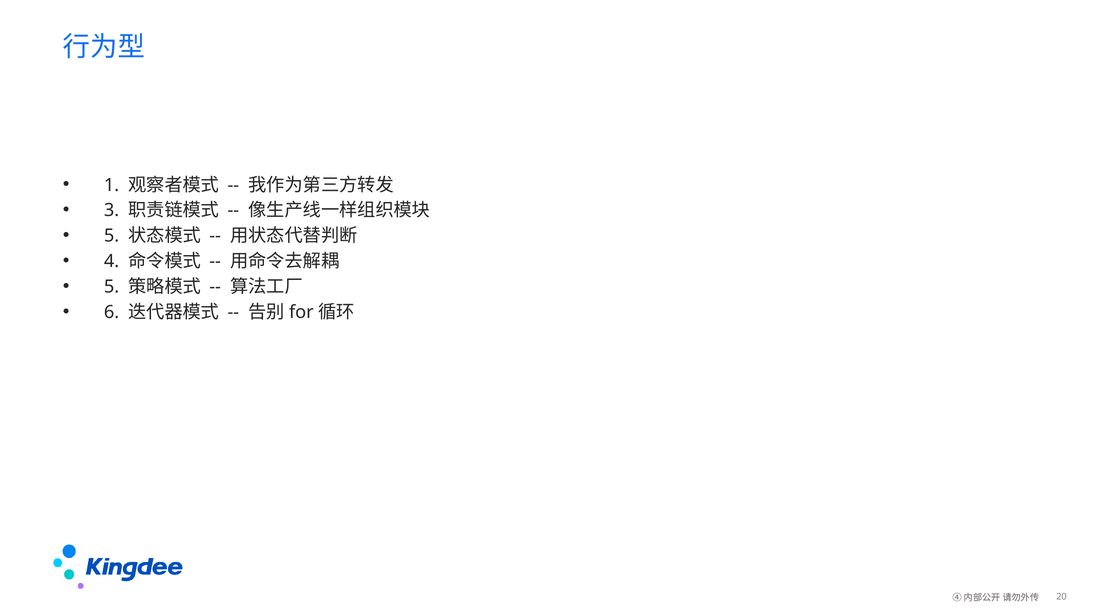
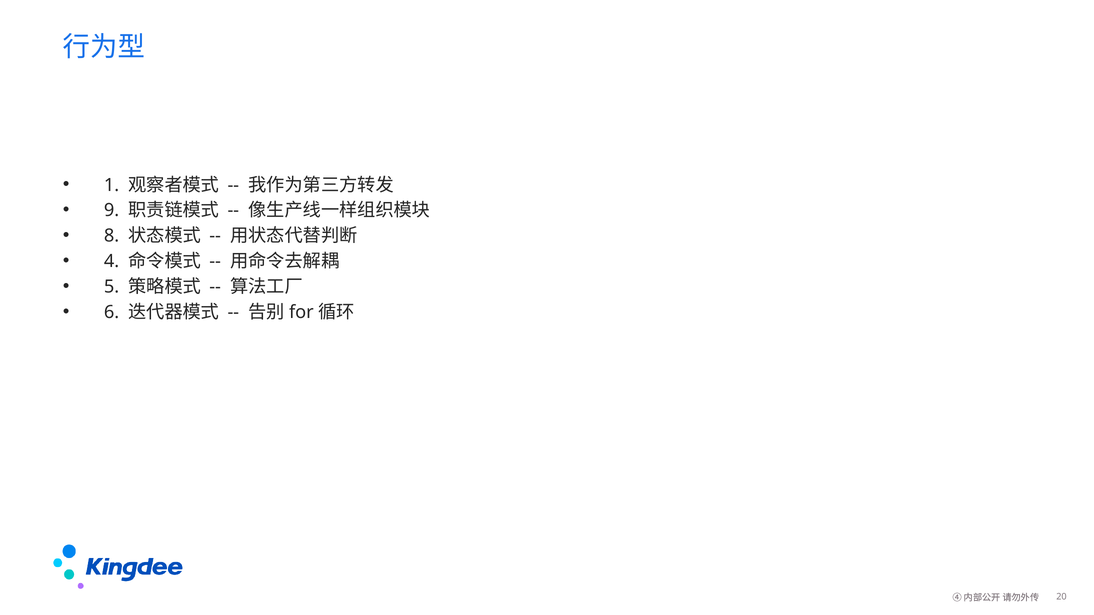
3: 3 -> 9 (112, 211)
5: 5 -> 8 (112, 236)
